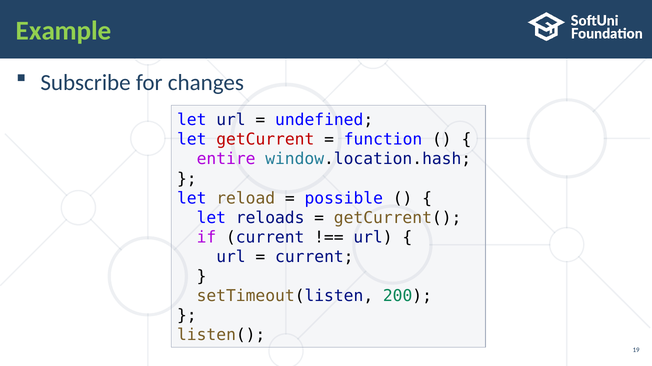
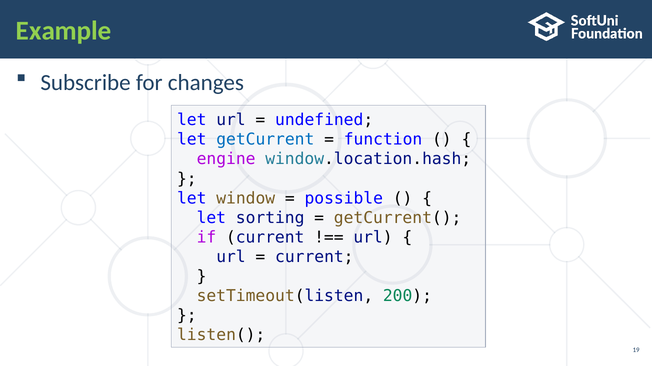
getCurrent colour: red -> blue (265, 140)
entire: entire -> engine (226, 159)
reload: reload -> window (246, 199)
reloads: reloads -> sorting (270, 218)
